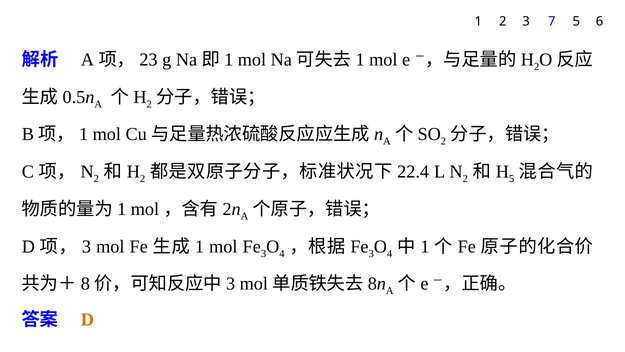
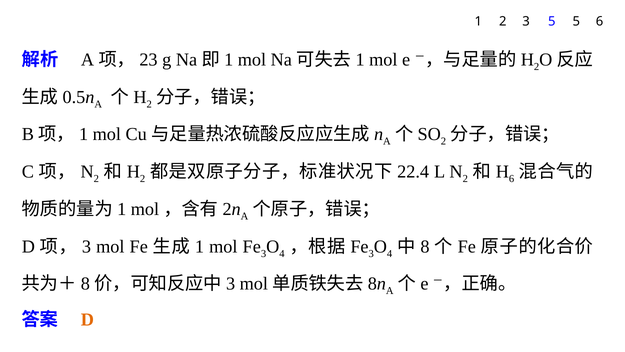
3 7: 7 -> 5 (552, 22)
5: 5 -> 6 (512, 179)
1: 1 -> 8 (425, 246)
